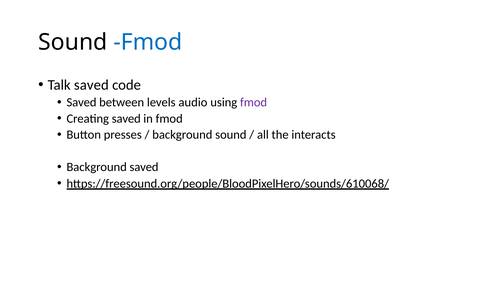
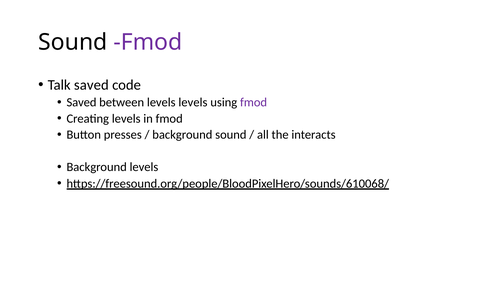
Fmod colour: blue -> purple (148, 42)
levels audio: audio -> levels (193, 102)
Creating saved: saved -> levels (126, 118)
Background saved: saved -> levels (144, 167)
